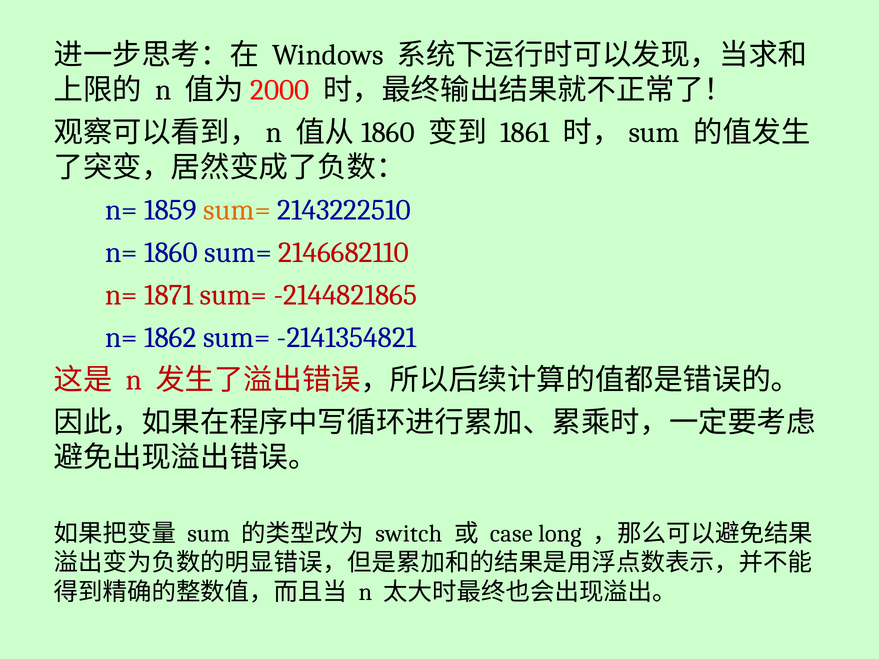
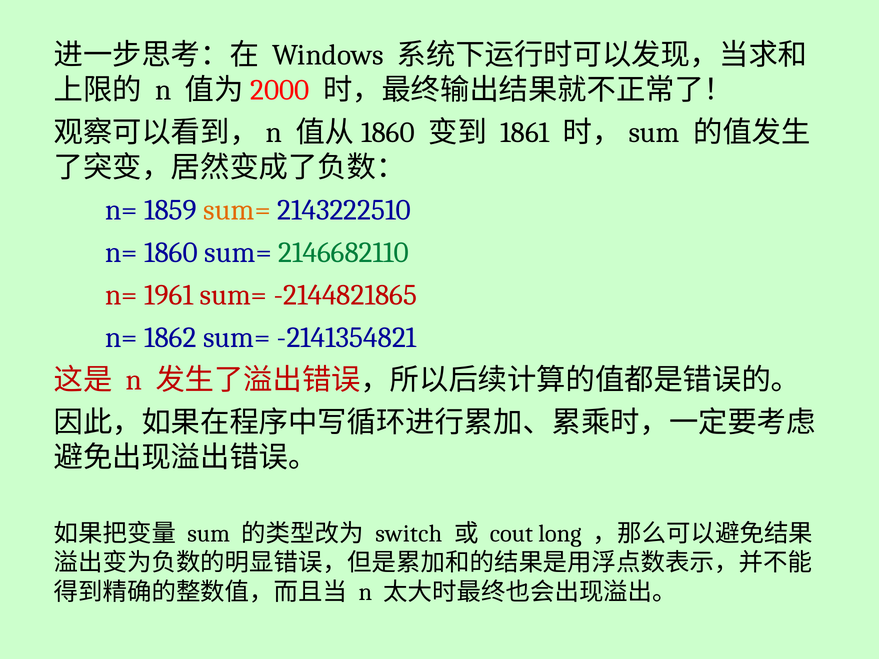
2146682110 colour: red -> green (344, 253)
1871: 1871 -> 1961 (169, 295)
case: case -> cout (511, 534)
